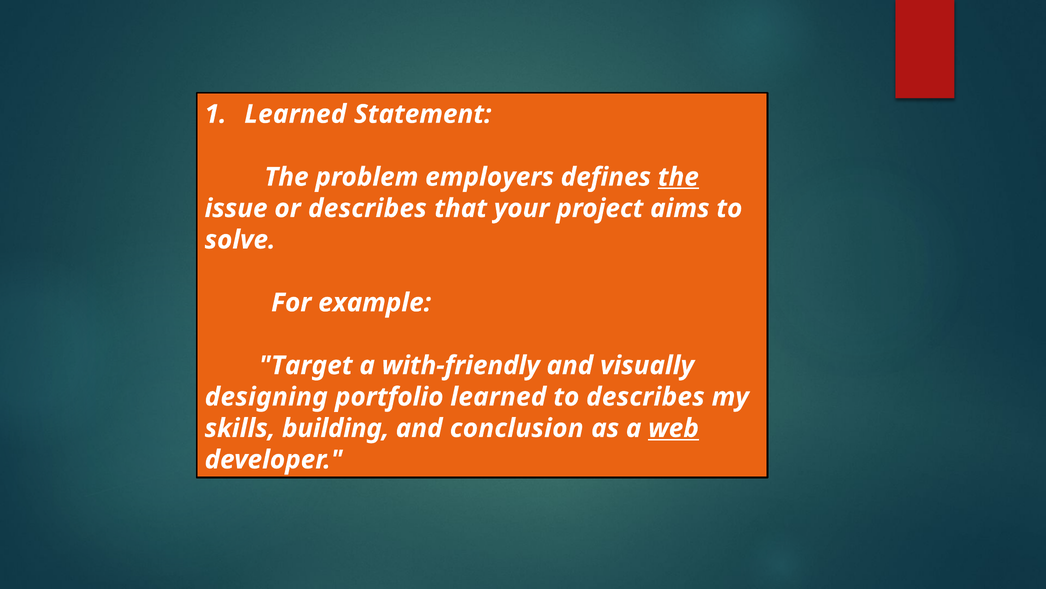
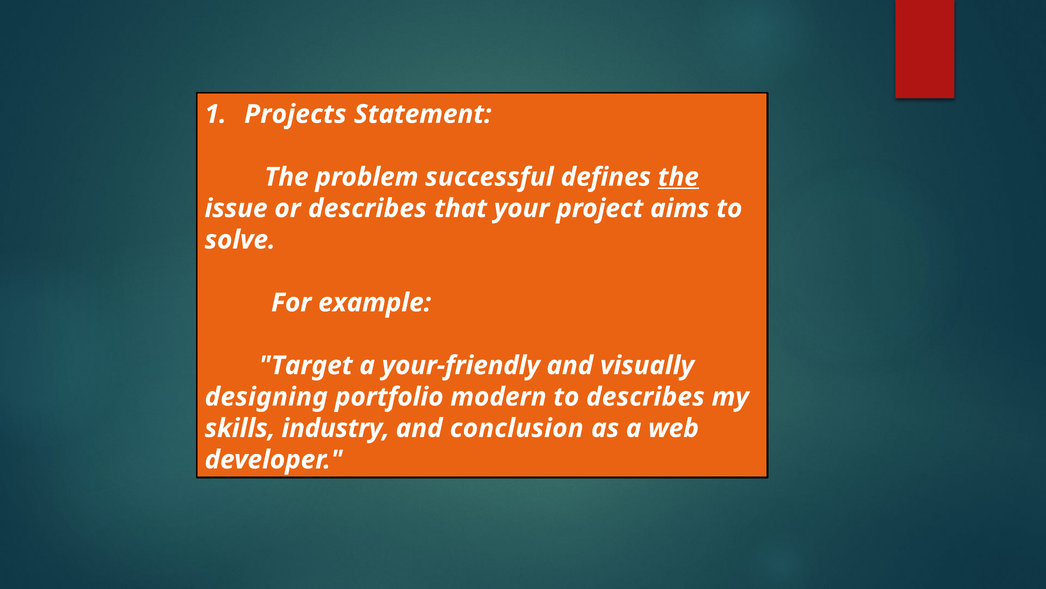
Learned: Learned -> Projects (295, 114)
employers: employers -> successful (489, 177)
with-friendly: with-friendly -> your-friendly (461, 365)
portfolio learned: learned -> modern (498, 397)
building: building -> industry (336, 428)
web underline: present -> none (674, 428)
